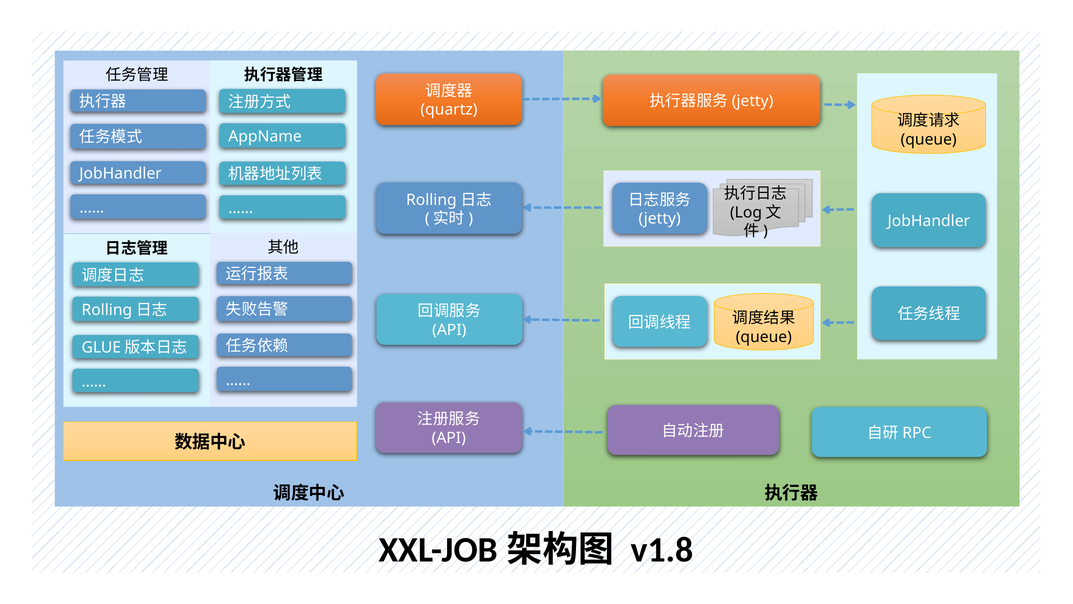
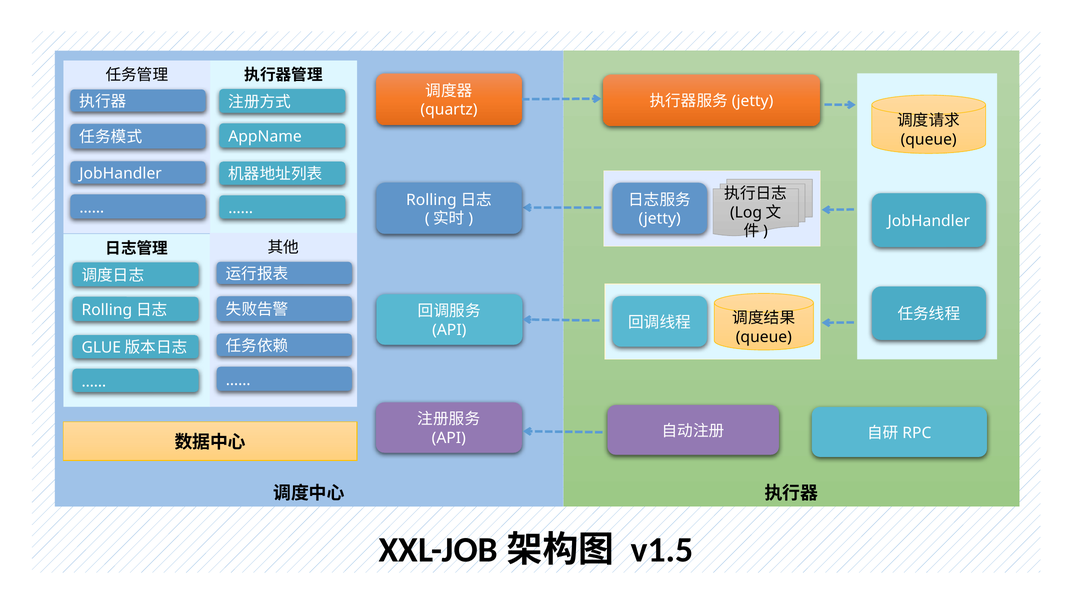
v1.8: v1.8 -> v1.5 (662, 549)
